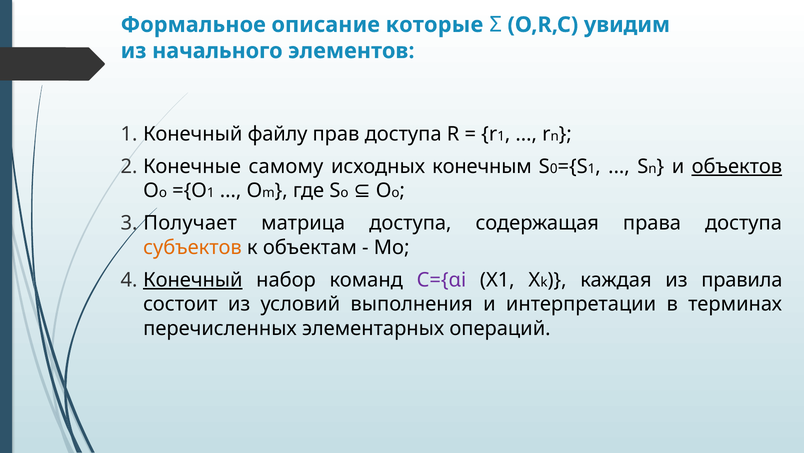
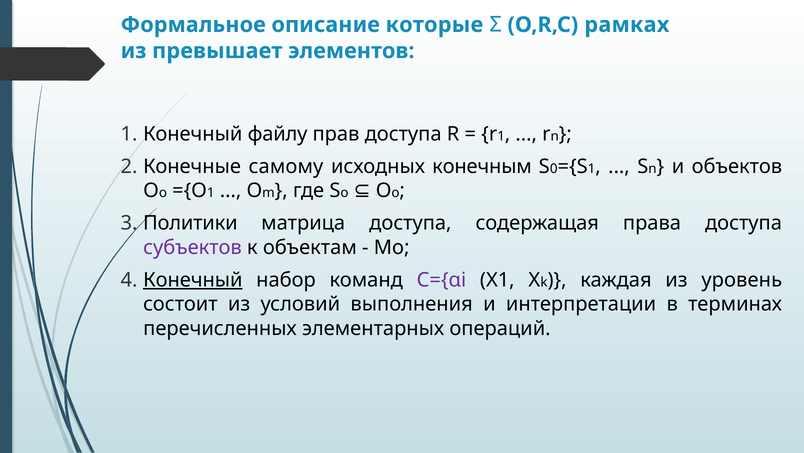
увидим: увидим -> рамках (627, 25)
начального: начального -> превышает (217, 51)
объектов underline: present -> none (737, 166)
Получает: Получает -> Политики (190, 223)
субъектов colour: orange -> purple (193, 247)
правила: правила -> уровень (742, 280)
